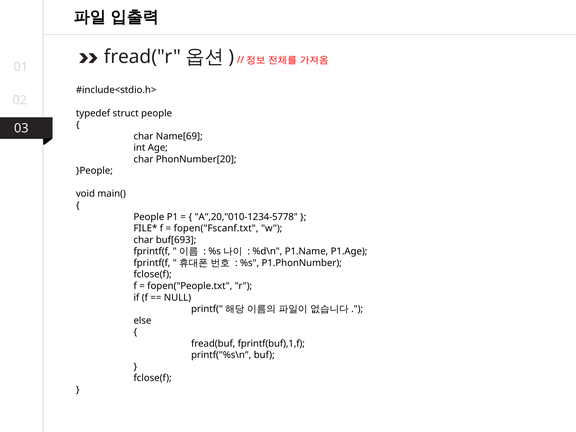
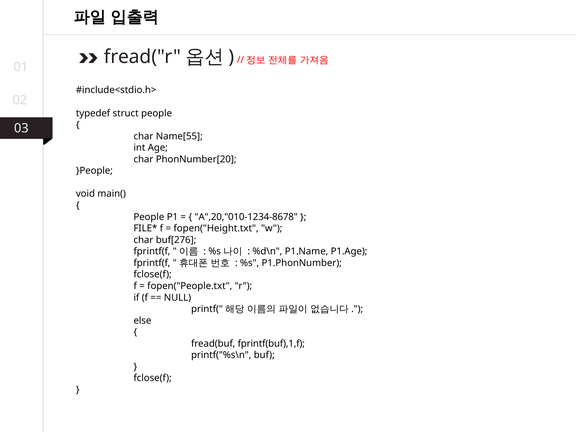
Name[69: Name[69 -> Name[55 (179, 136)
A",20,"010-1234-5778: A",20,"010-1234-5778 -> A",20,"010-1234-8678 (246, 217)
fopen("Fscanf.txt: fopen("Fscanf.txt -> fopen("Height.txt (216, 228)
buf[693: buf[693 -> buf[276 (176, 240)
